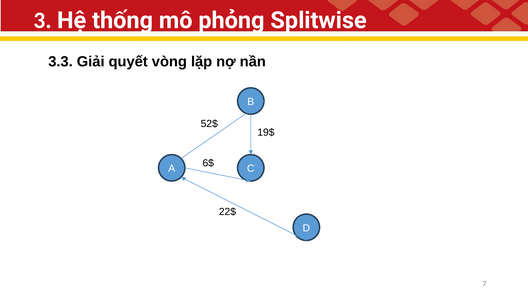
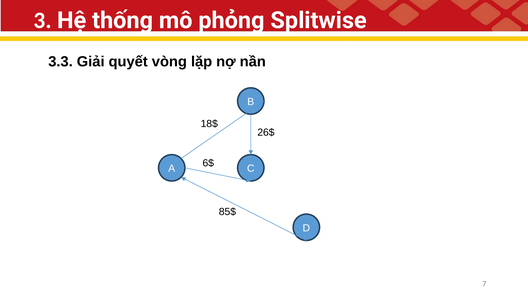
52$: 52$ -> 18$ (209, 124)
19$: 19$ -> 26$ (266, 132)
22$: 22$ -> 85$ (227, 212)
